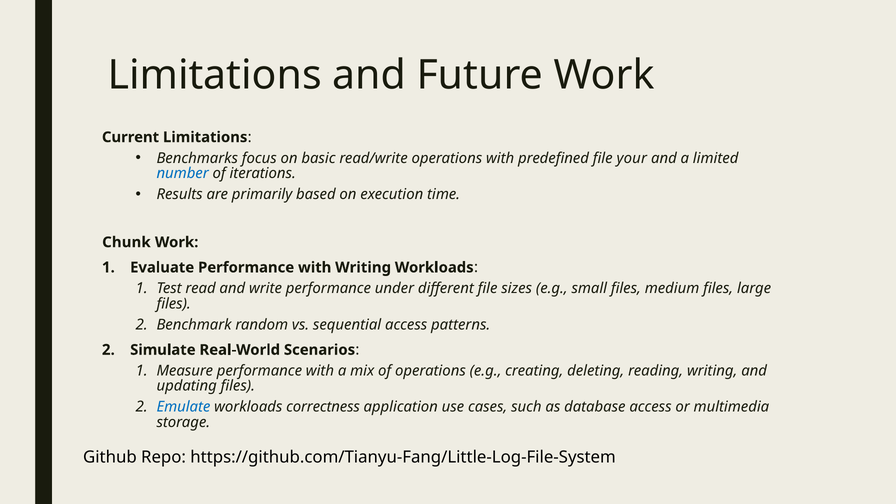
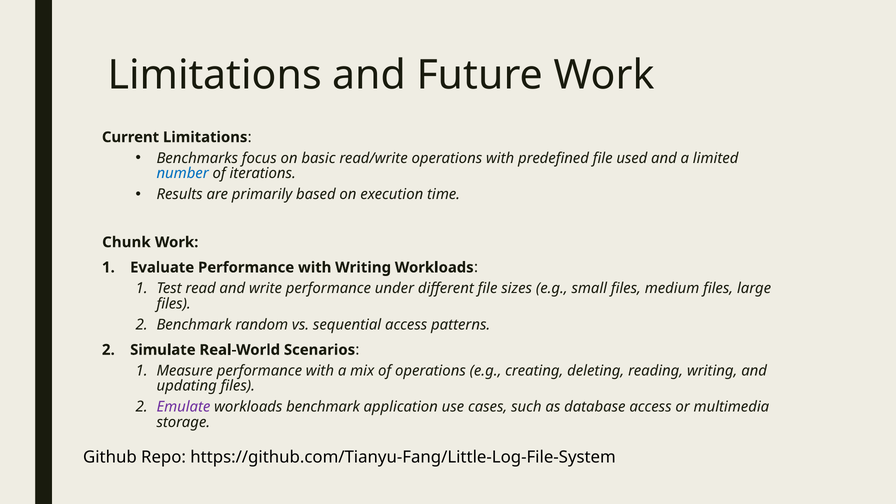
your: your -> used (632, 158)
Emulate colour: blue -> purple (183, 407)
workloads correctness: correctness -> benchmark (323, 407)
